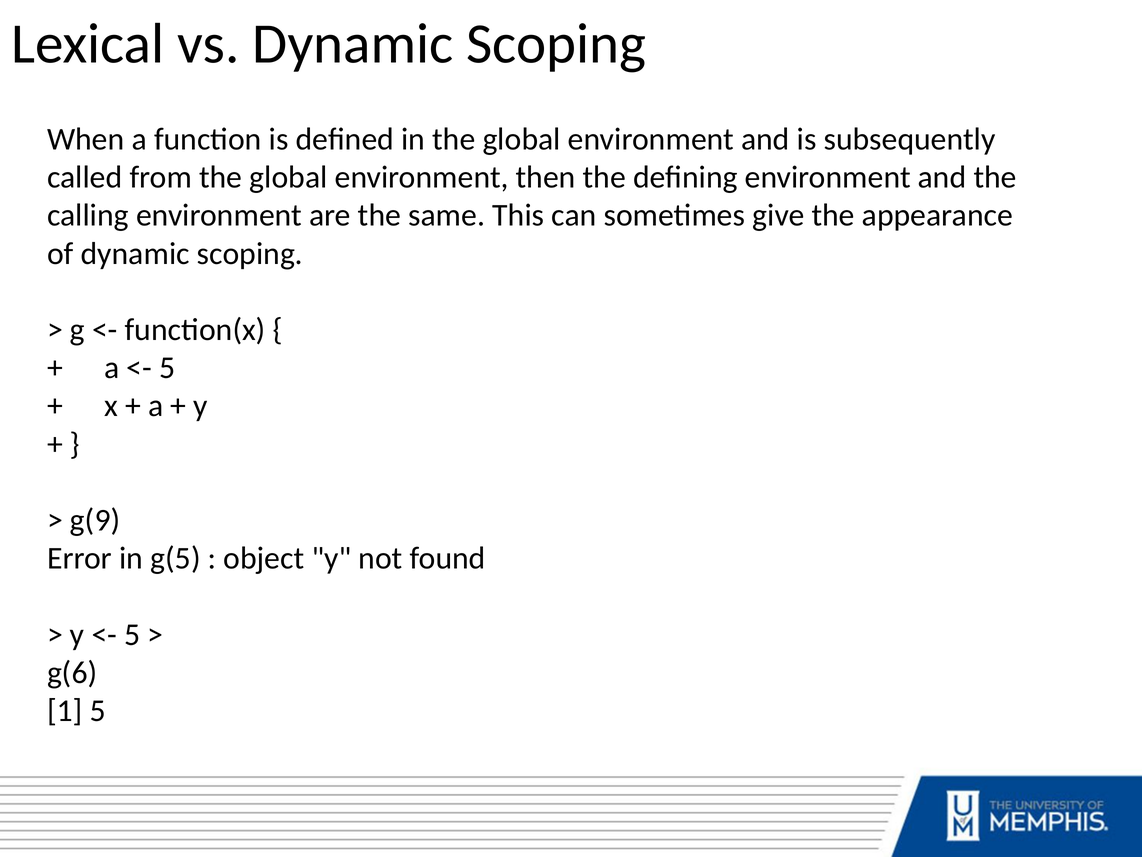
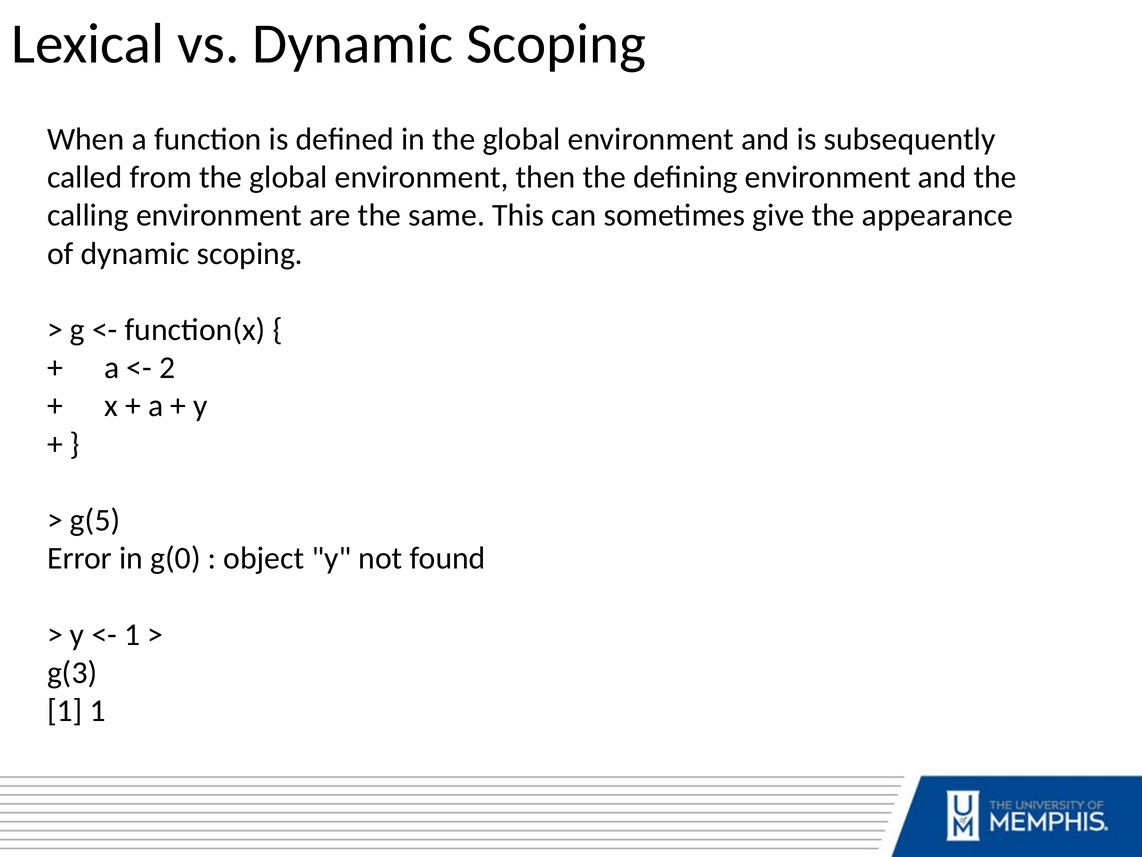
5: 5 -> 2 (167, 368)
g(9: g(9 -> g(5 (95, 520)
g(5: g(5 -> g(0 (176, 558)
5: 5 -> 1 (132, 634)
g(6: g(6 -> g(3 (72, 672)
1 5: 5 -> 1 (98, 710)
